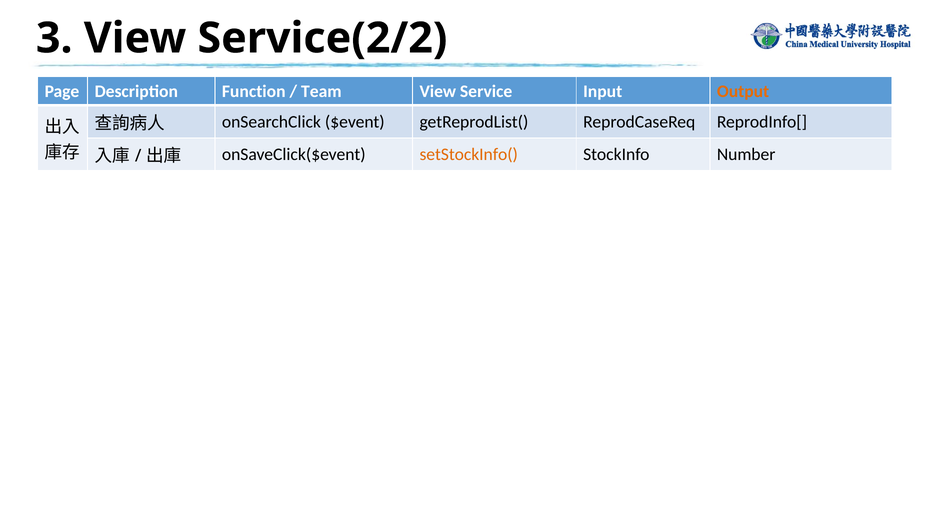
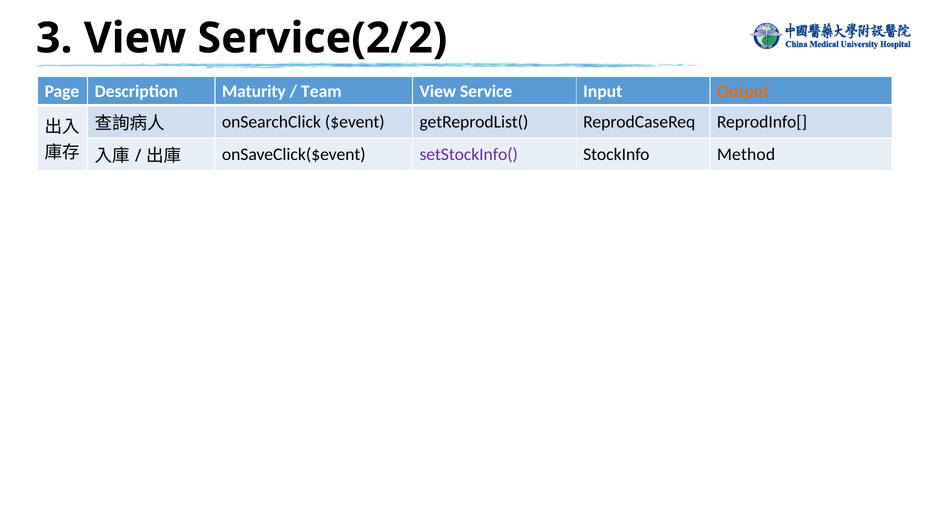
Function: Function -> Maturity (254, 91)
setStockInfo( colour: orange -> purple (469, 154)
Number: Number -> Method (746, 154)
